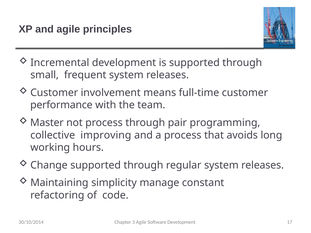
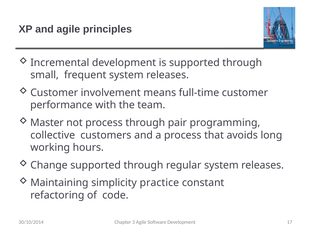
improving: improving -> customers (106, 135)
manage: manage -> practice (159, 183)
